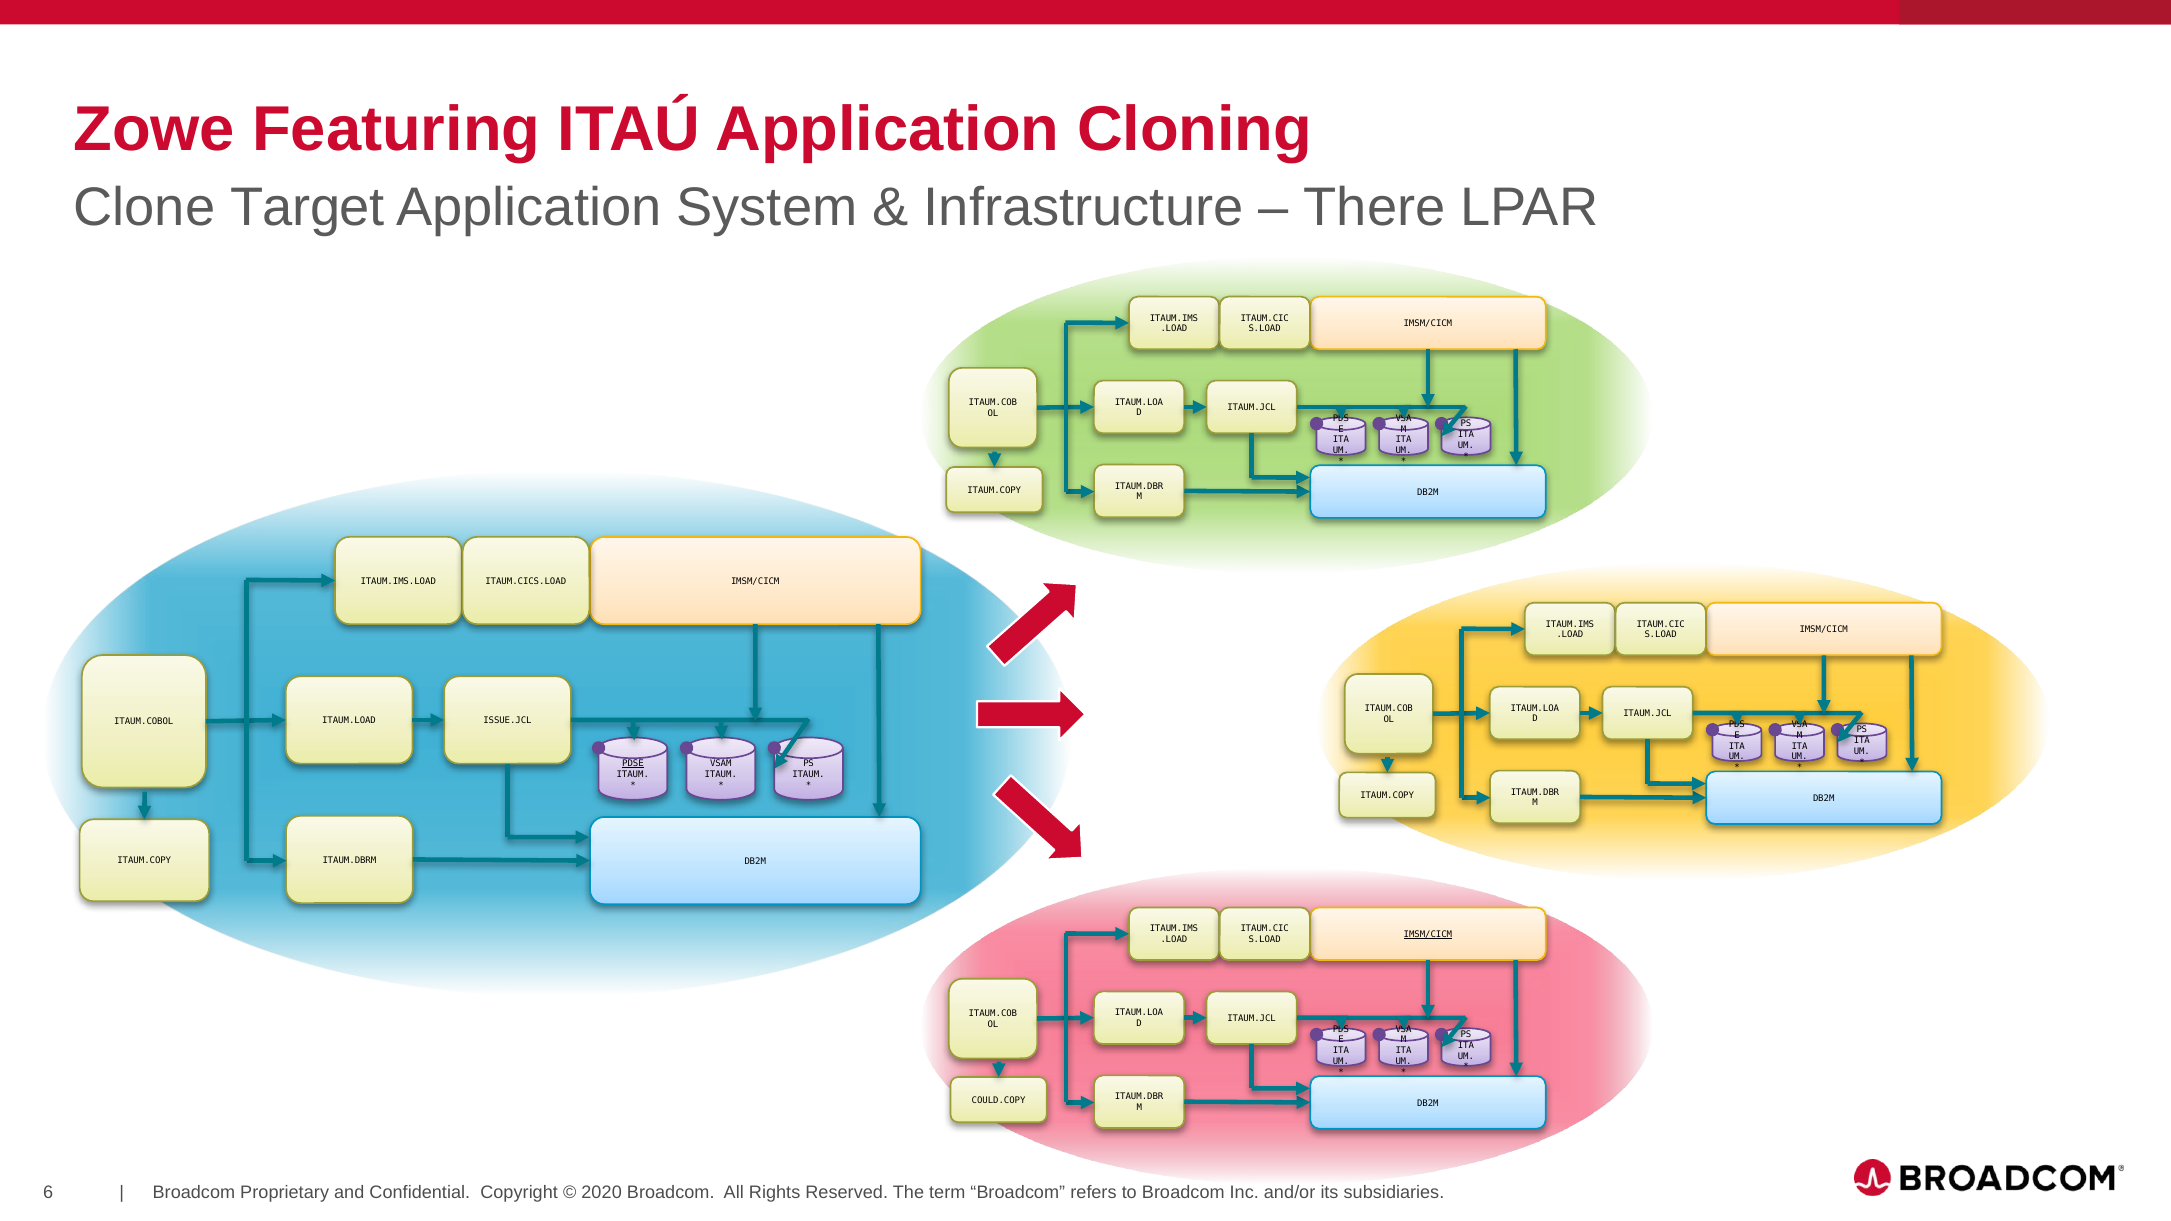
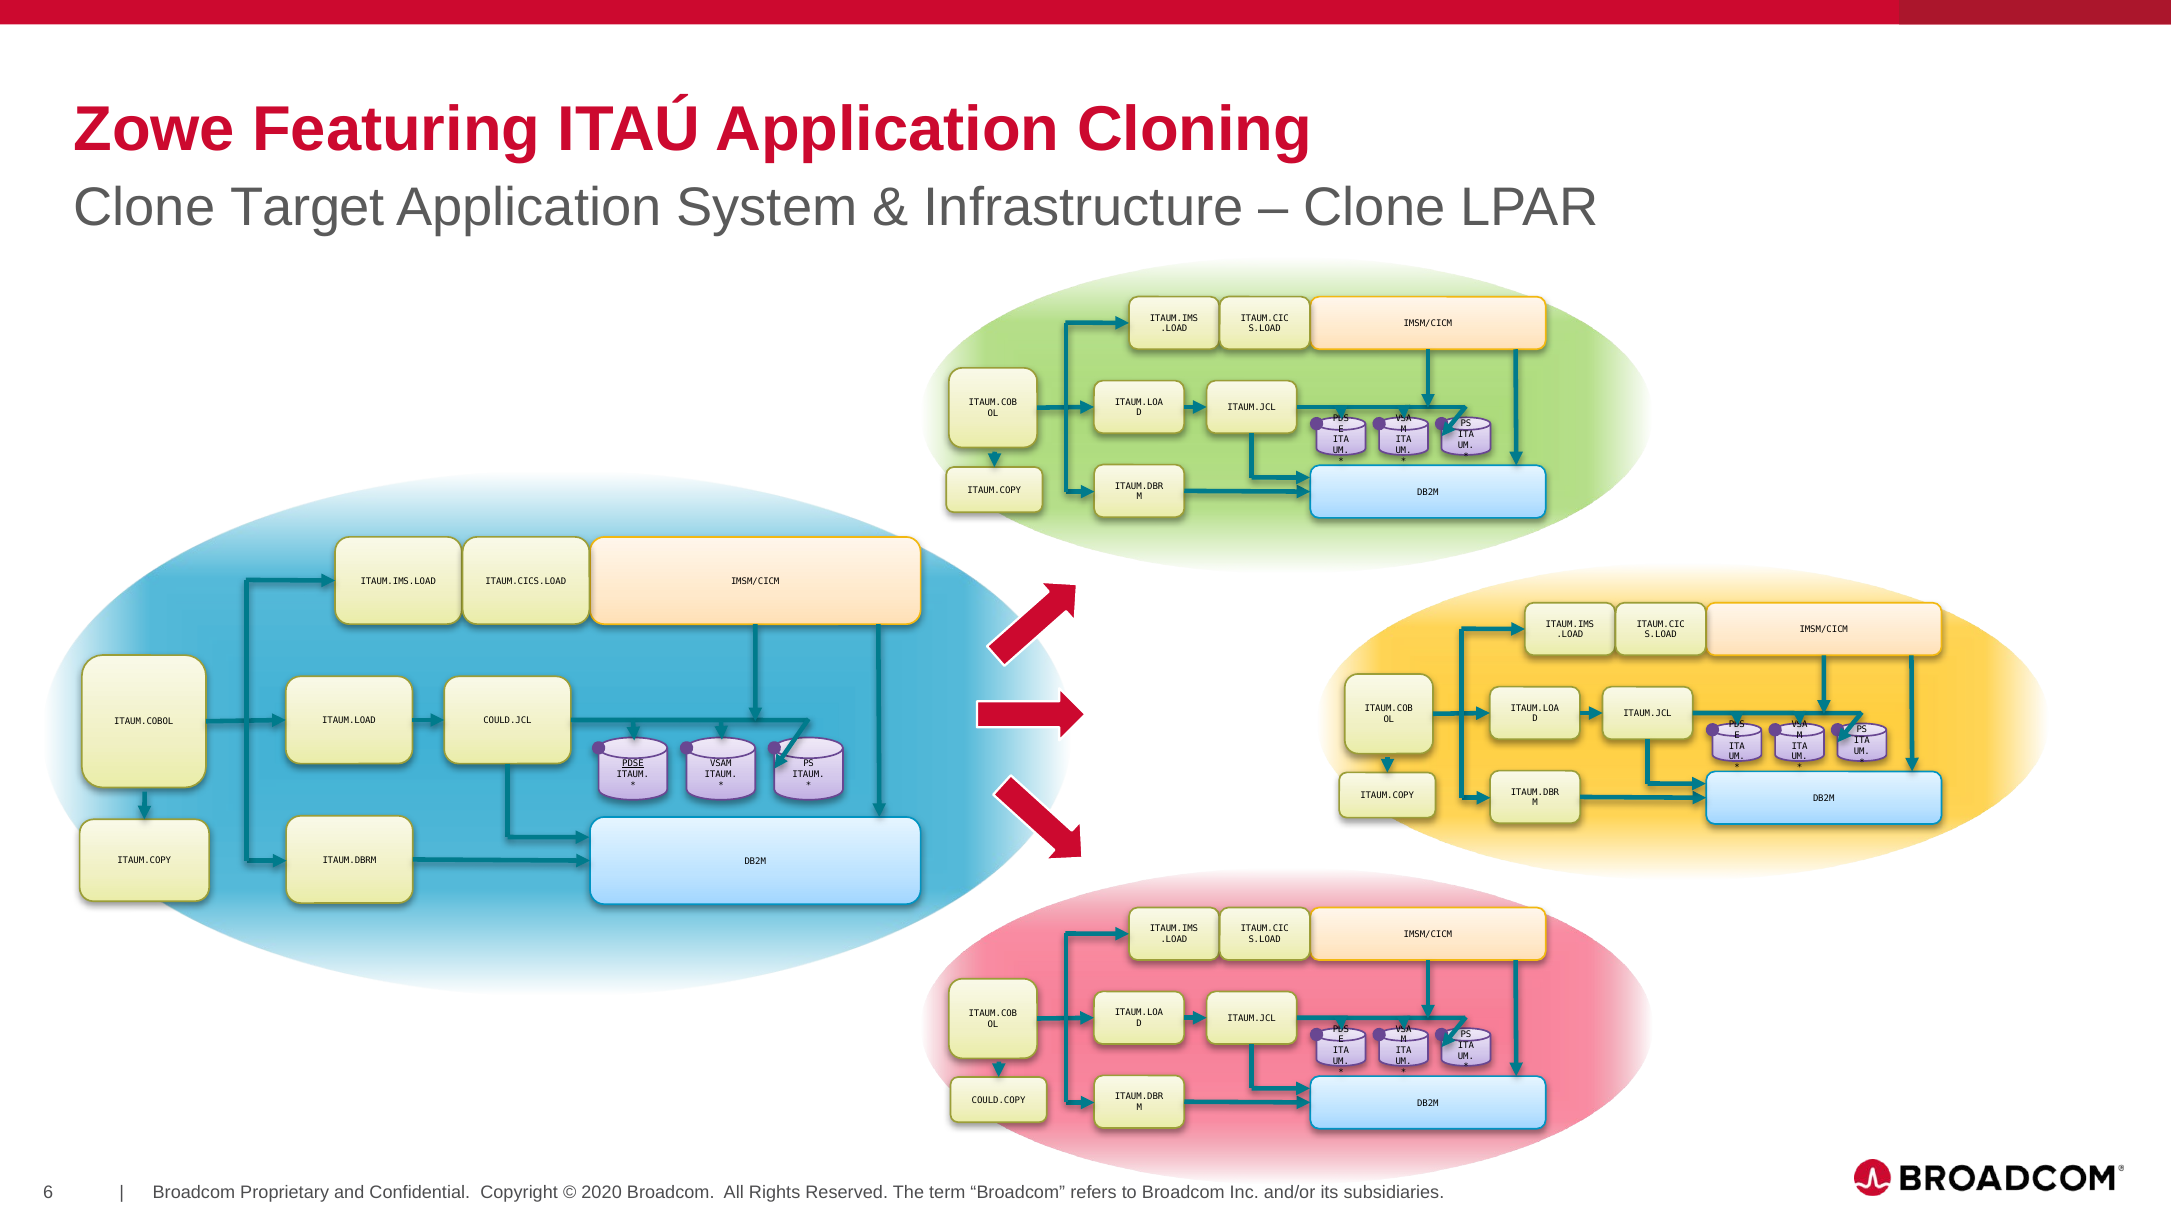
There: There -> Clone (1375, 208)
ISSUE.JCL: ISSUE.JCL -> COULD.JCL (507, 721)
IMSM/CICM underline: present -> none (1428, 935)
